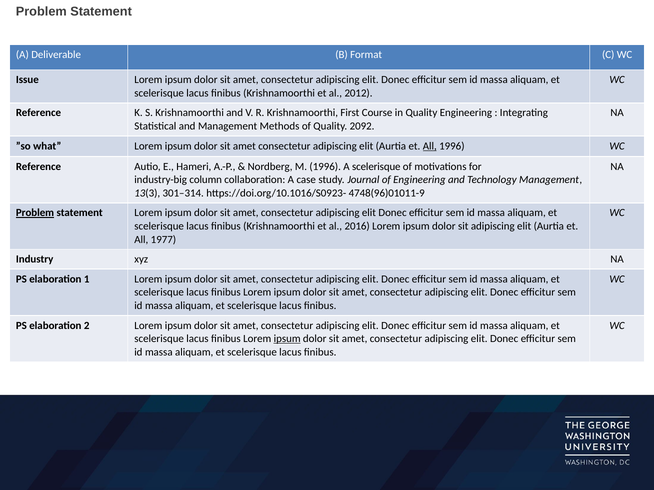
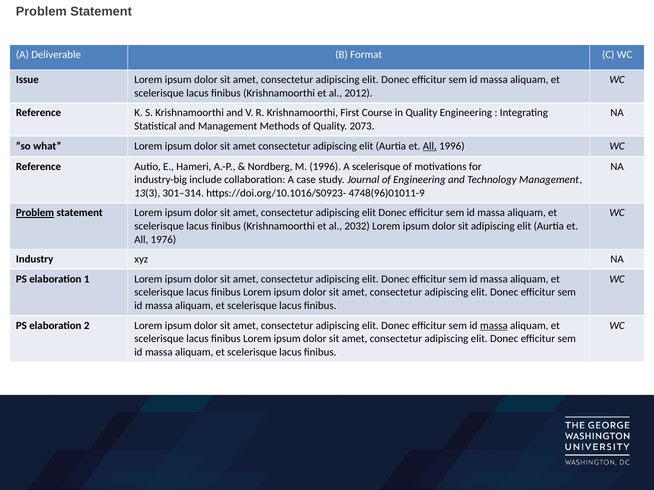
2092: 2092 -> 2073 (362, 126)
column: column -> include (206, 180)
2016: 2016 -> 2032 (357, 226)
1977: 1977 -> 1976 (163, 240)
massa underline: none -> present (494, 326)
ipsum underline: present -> none (287, 339)
